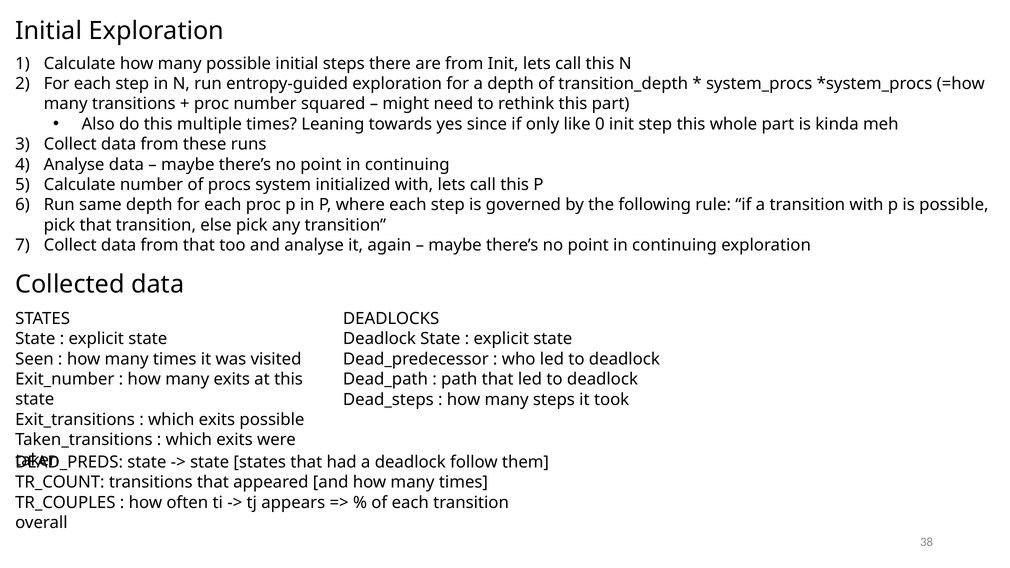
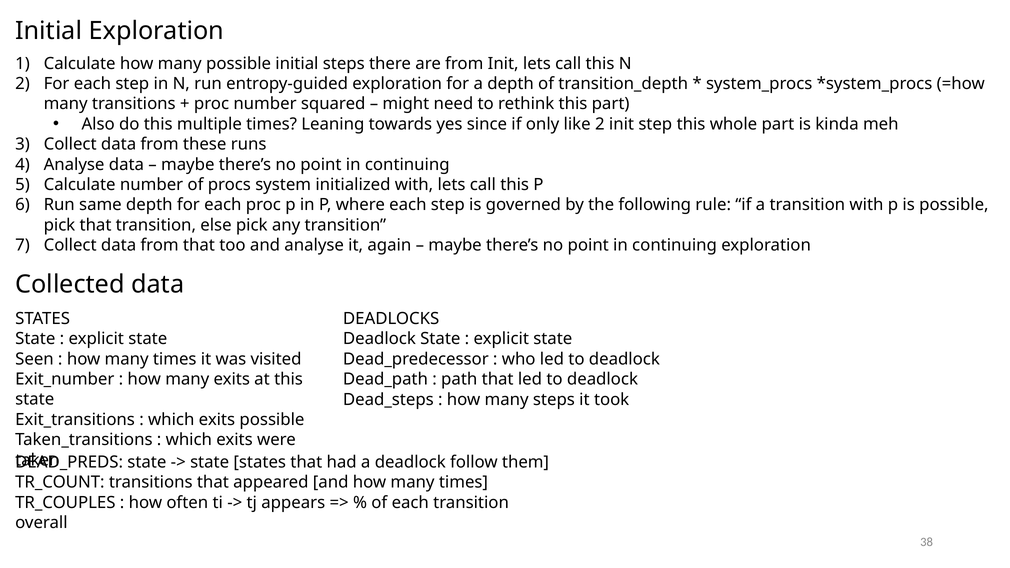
like 0: 0 -> 2 (600, 124)
